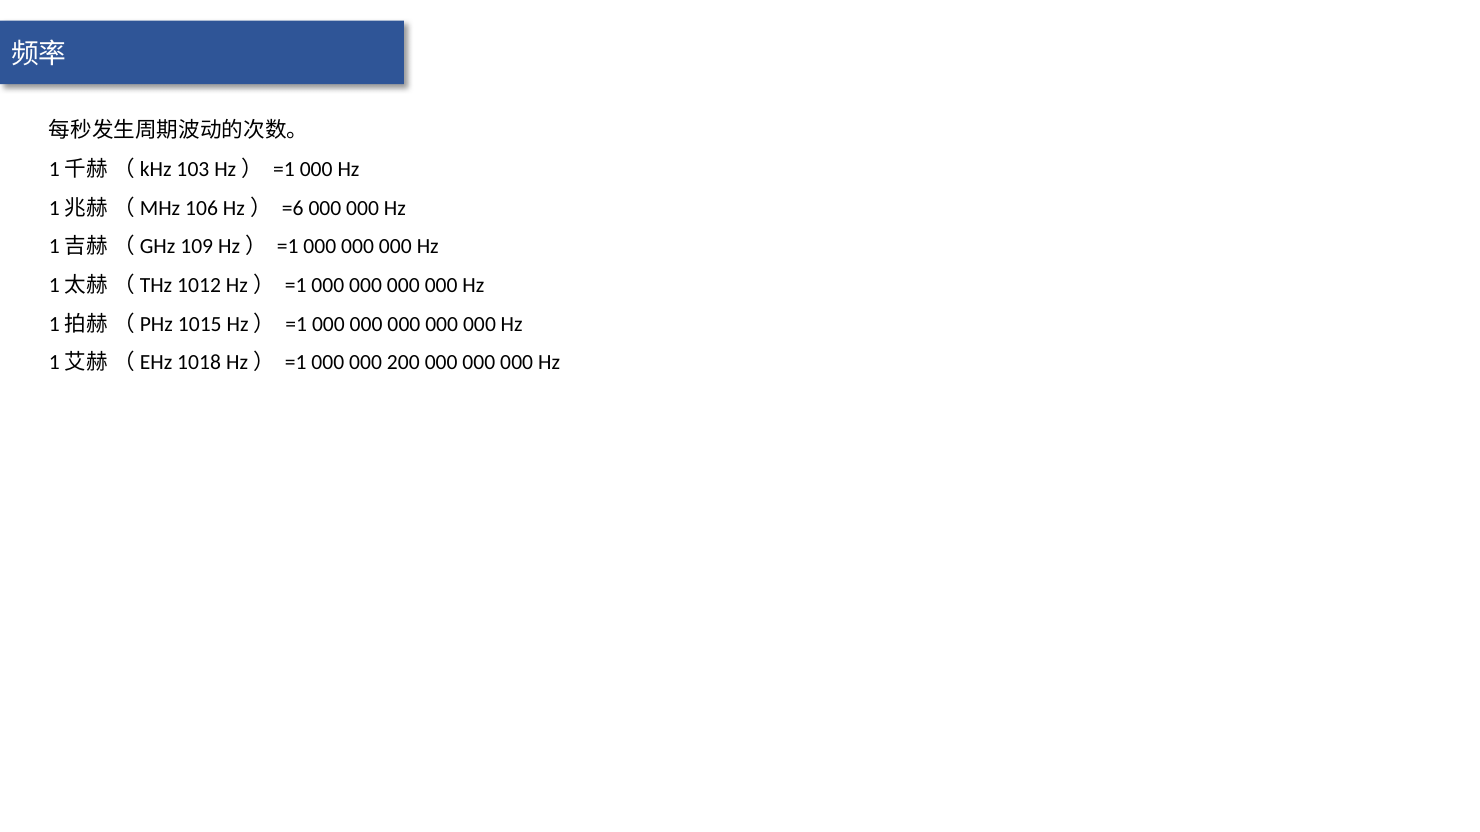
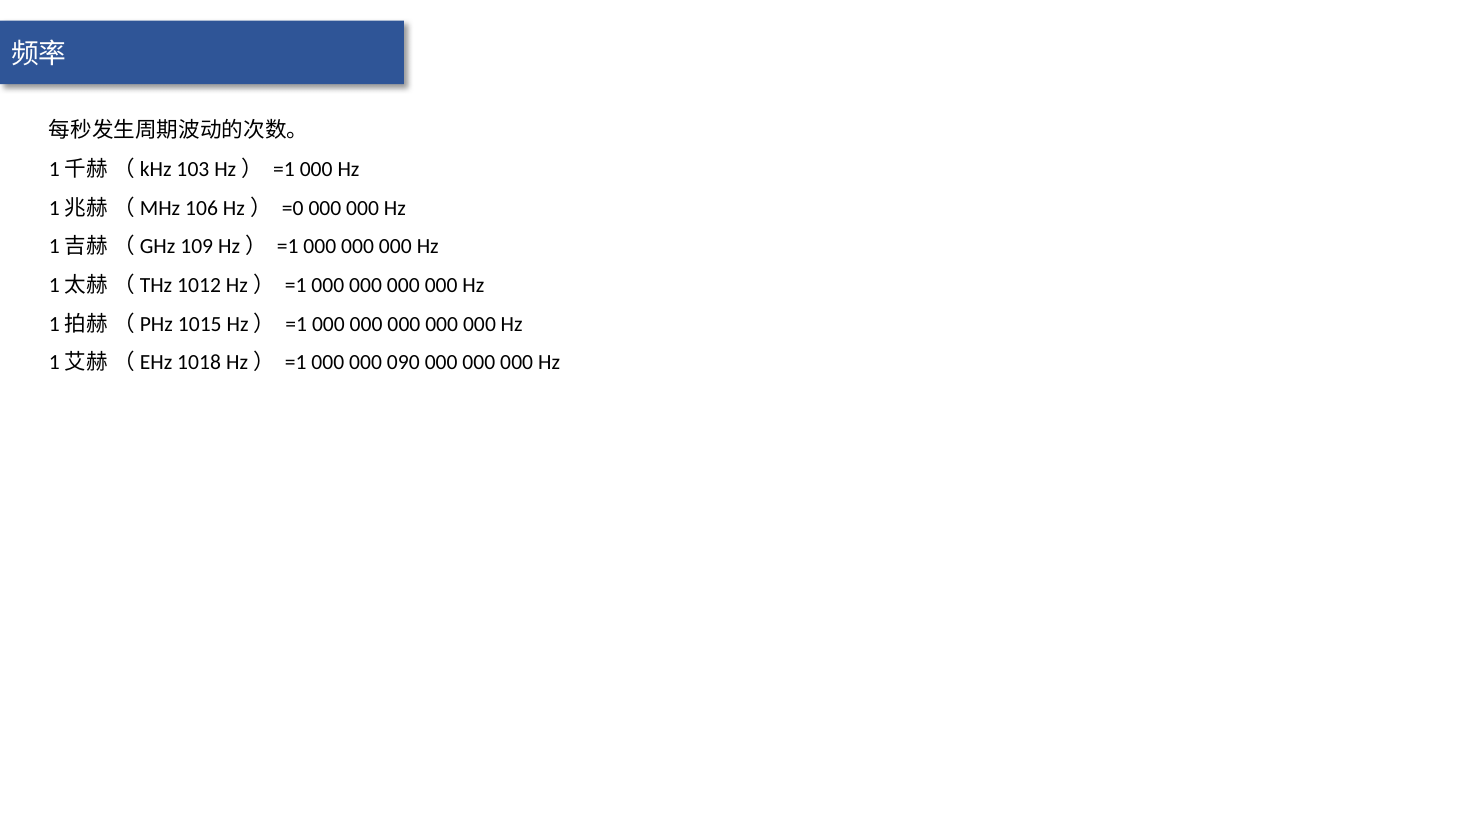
=6: =6 -> =0 (293, 208)
200: 200 -> 090 (403, 363)
